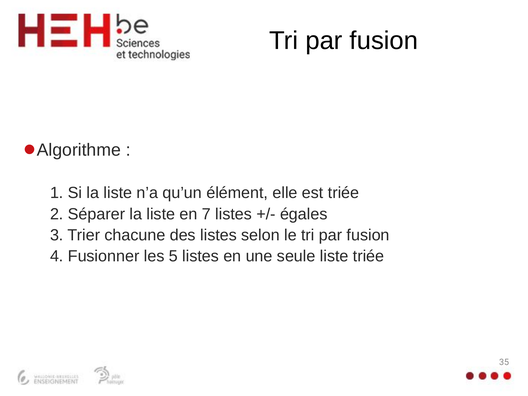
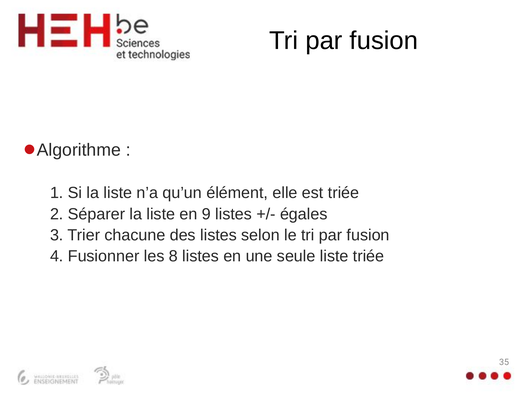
7: 7 -> 9 (206, 214)
5: 5 -> 8 (173, 256)
